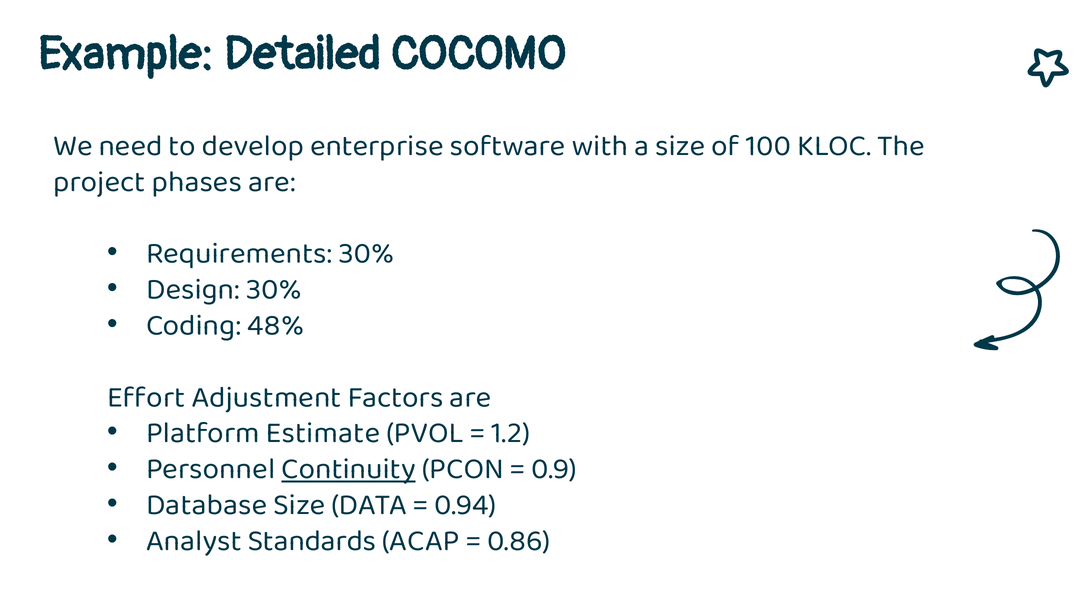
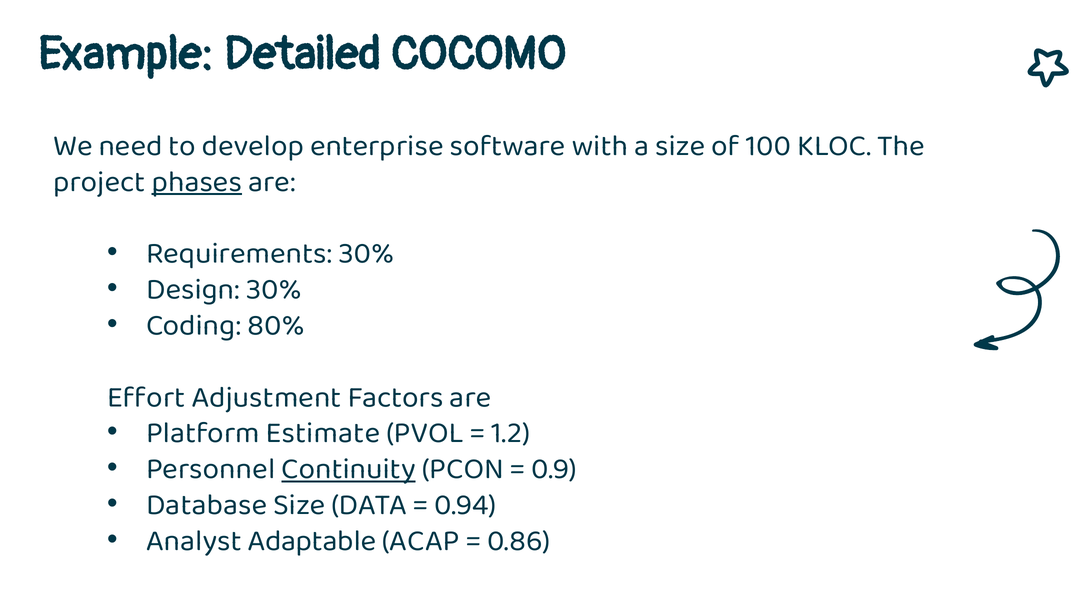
phases underline: none -> present (197, 181)
48%: 48% -> 80% (276, 325)
Standards: Standards -> Adaptable (312, 540)
